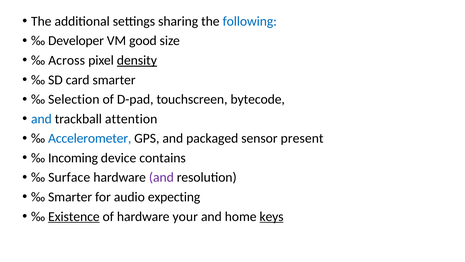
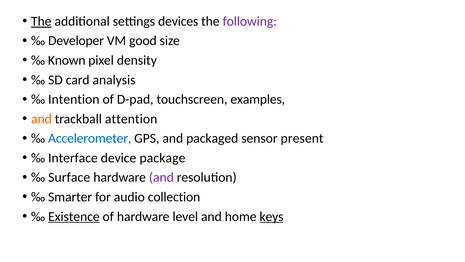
The underline: none -> present (41, 21)
sharing: sharing -> devices (178, 21)
following colour: blue -> purple (250, 21)
Across: Across -> Known (67, 60)
density underline: present -> none (137, 60)
card smarter: smarter -> analysis (114, 80)
Selection: Selection -> Intention (74, 99)
bytecode: bytecode -> examples (258, 99)
and colour: blue -> orange (41, 119)
Incoming: Incoming -> Interface (73, 158)
contains: contains -> package (162, 158)
expecting: expecting -> collection (174, 197)
your: your -> level (185, 216)
